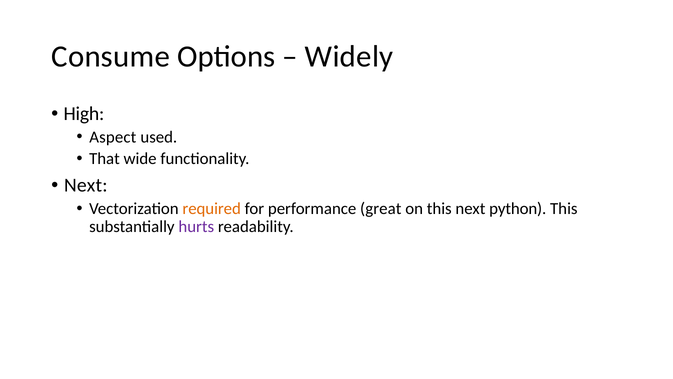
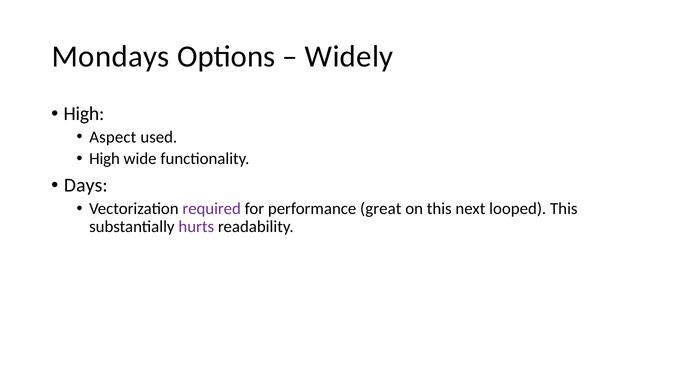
Consume: Consume -> Mondays (111, 57)
That: That -> High (105, 159)
Next: Next -> Days (86, 185)
required colour: orange -> purple (212, 208)
python: python -> looped (518, 208)
